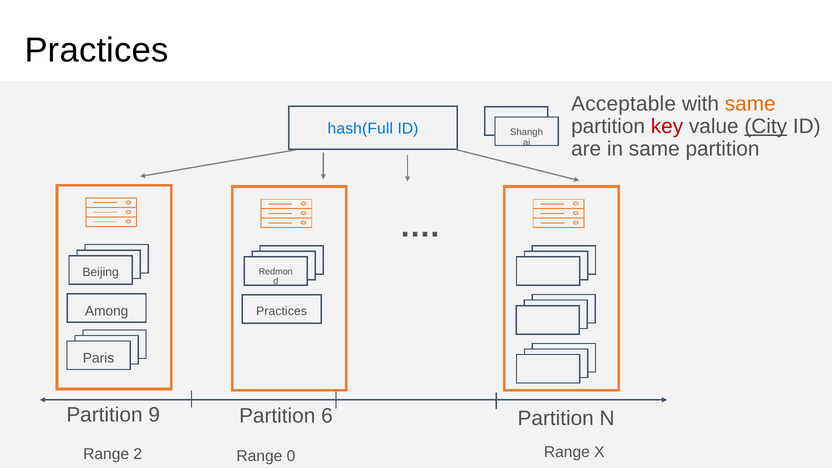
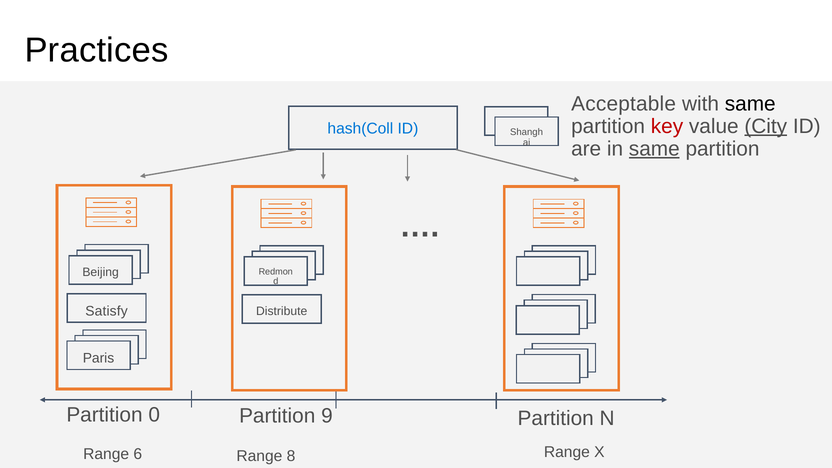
same colour: orange -> black (750, 104)
hash(Full: hash(Full -> hash(Coll (360, 129)
same underline: none -> present (654, 149)
Among: Among -> Satisfy (107, 311)
Practices: Practices -> Distribute (282, 311)
9: 9 -> 0 (154, 415)
6: 6 -> 9 (327, 416)
2: 2 -> 6 (138, 454)
0: 0 -> 8 (291, 456)
